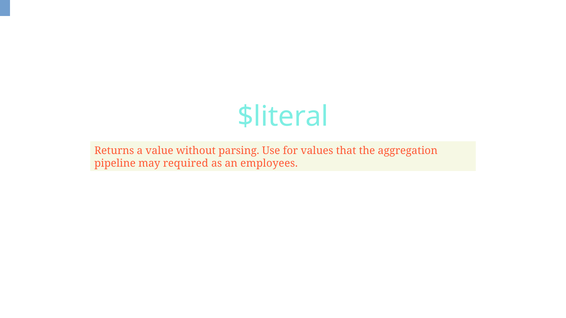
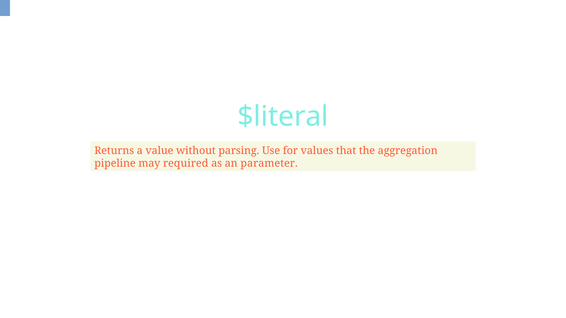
employees: employees -> parameter (269, 163)
